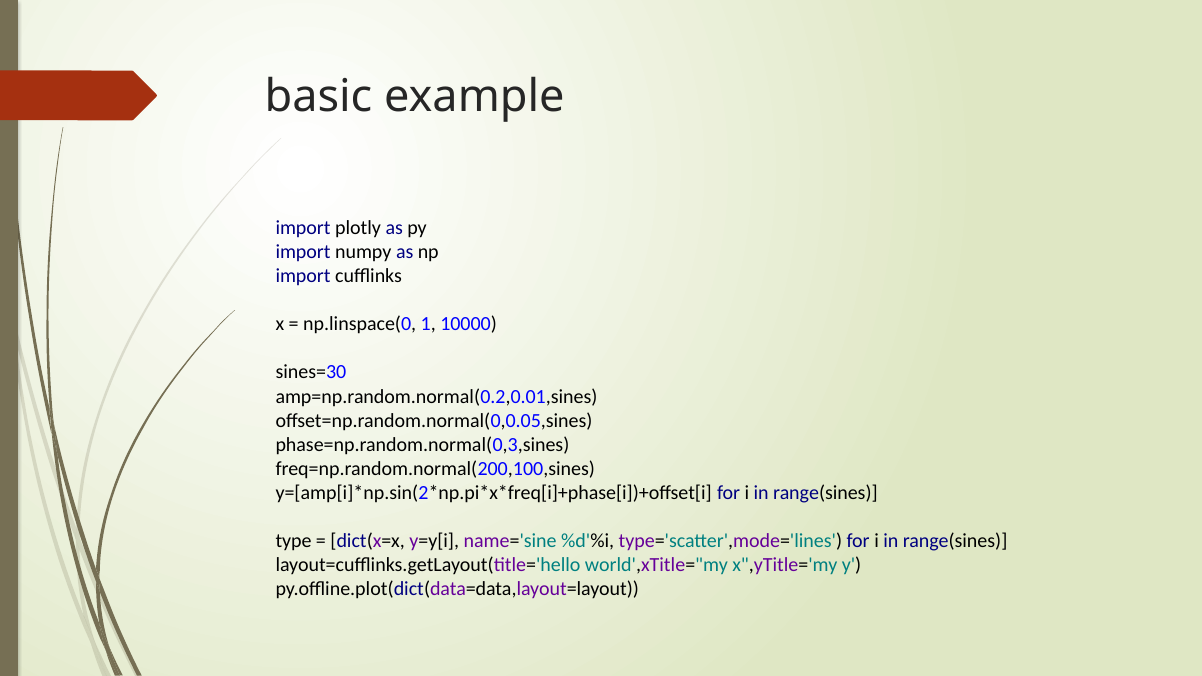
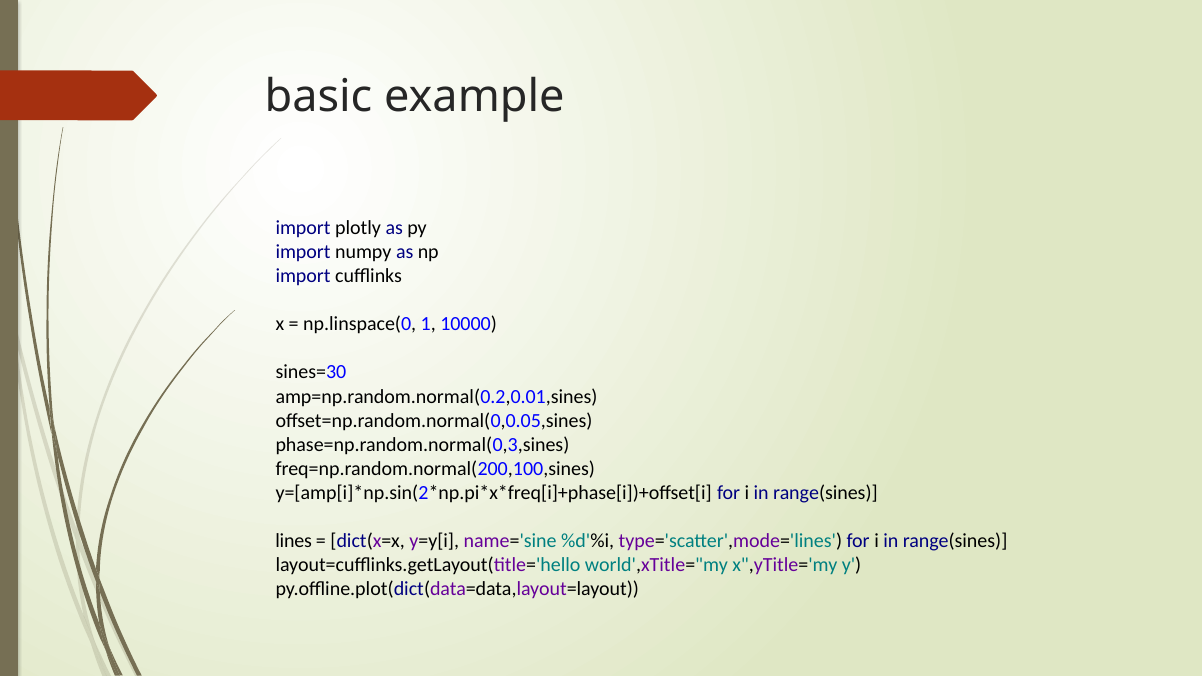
type: type -> lines (294, 541)
